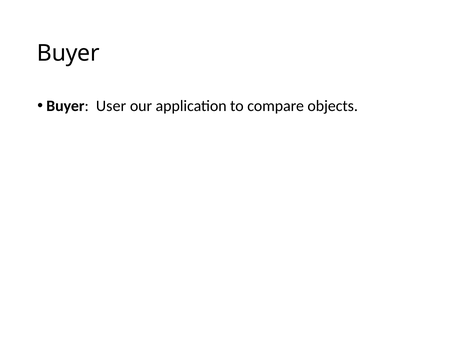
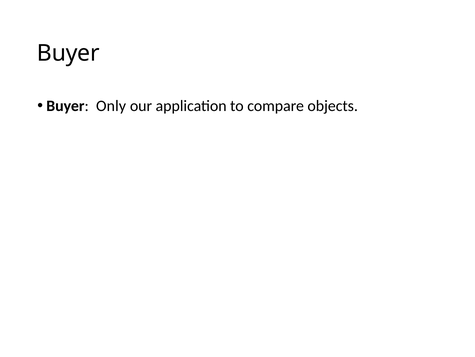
User: User -> Only (111, 106)
